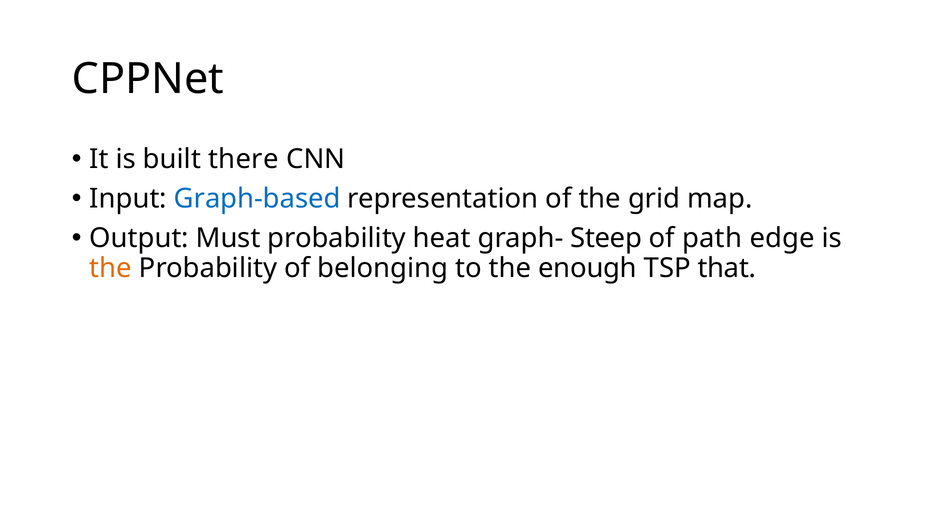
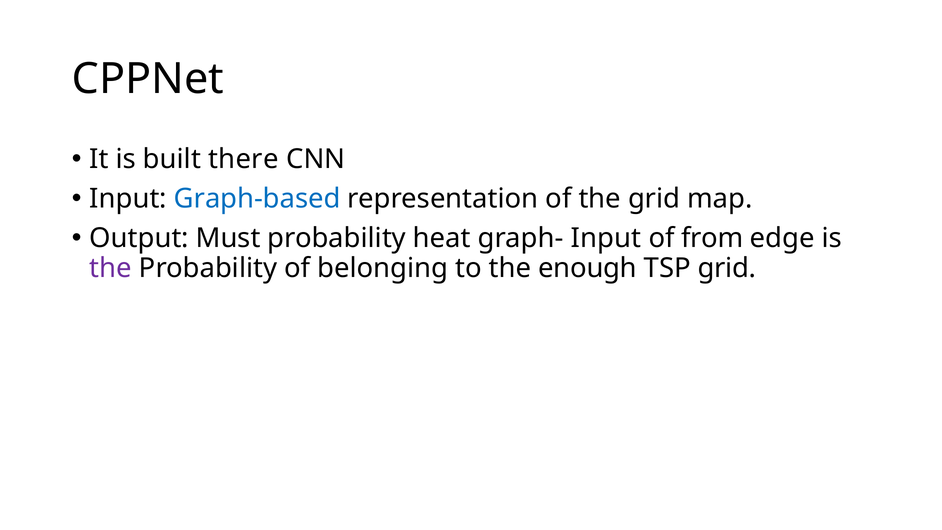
graph- Steep: Steep -> Input (606, 238)
path: path -> from (712, 238)
the colour: orange -> purple (111, 268)
TSP that: that -> grid (727, 268)
